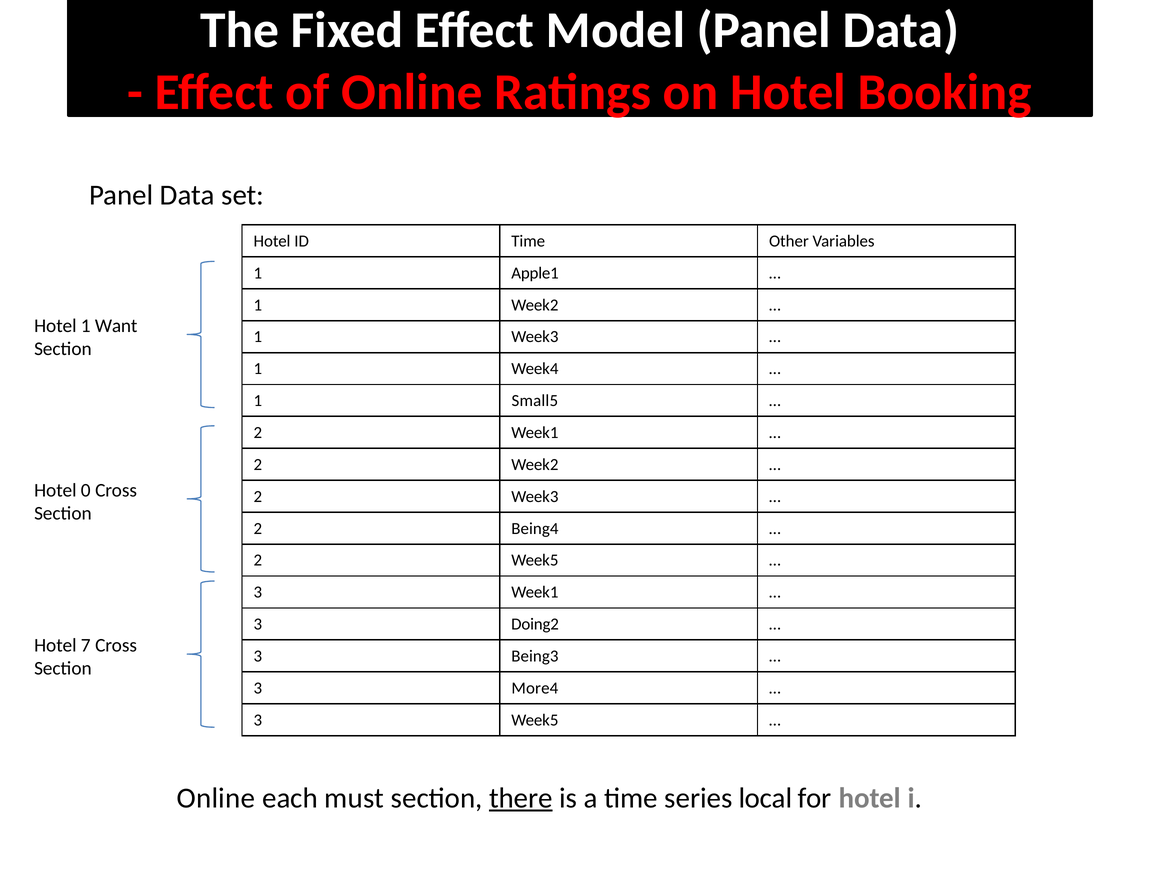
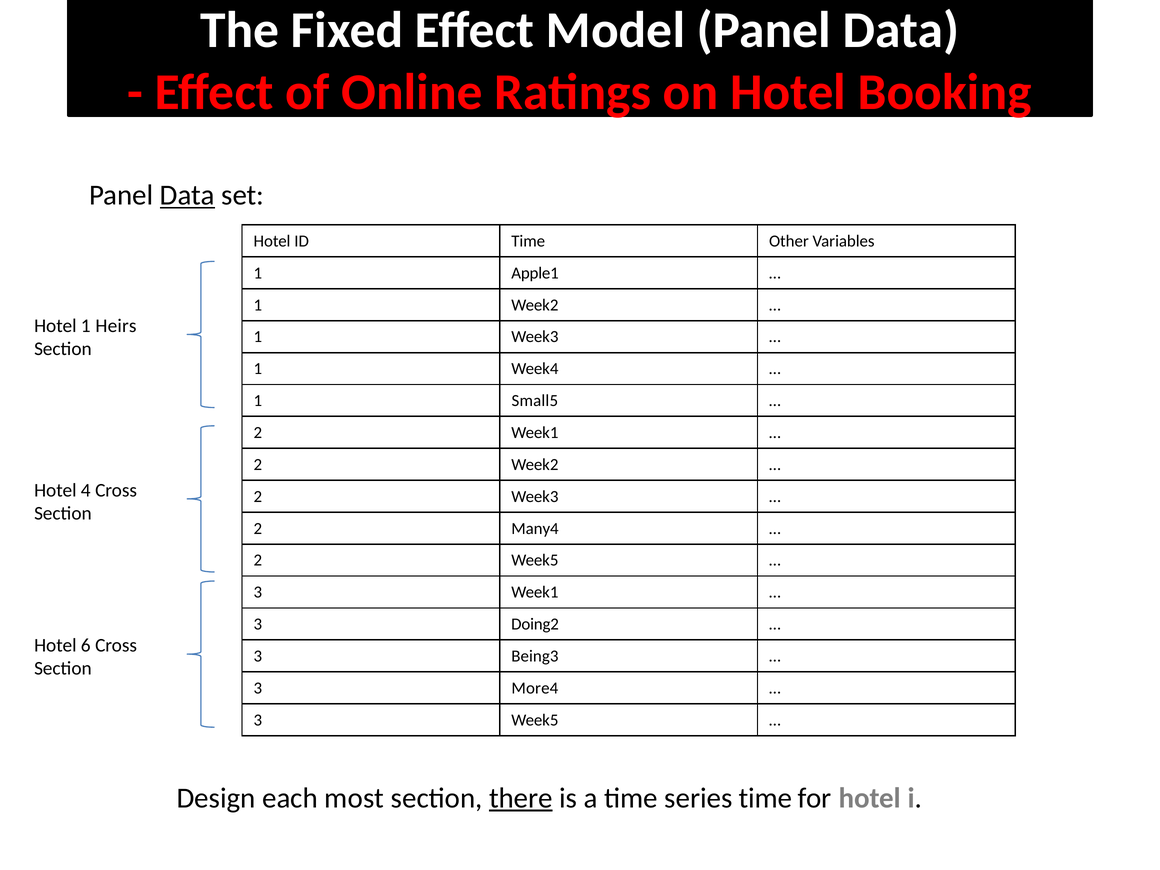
Data underline: none -> present (187, 195)
Want: Want -> Heirs (116, 326)
0: 0 -> 4 (86, 490)
Being4: Being4 -> Many4 (535, 528)
7: 7 -> 6 (86, 645)
Online: Online -> Design (216, 798)
must: must -> most (354, 798)
series local: local -> time (765, 798)
